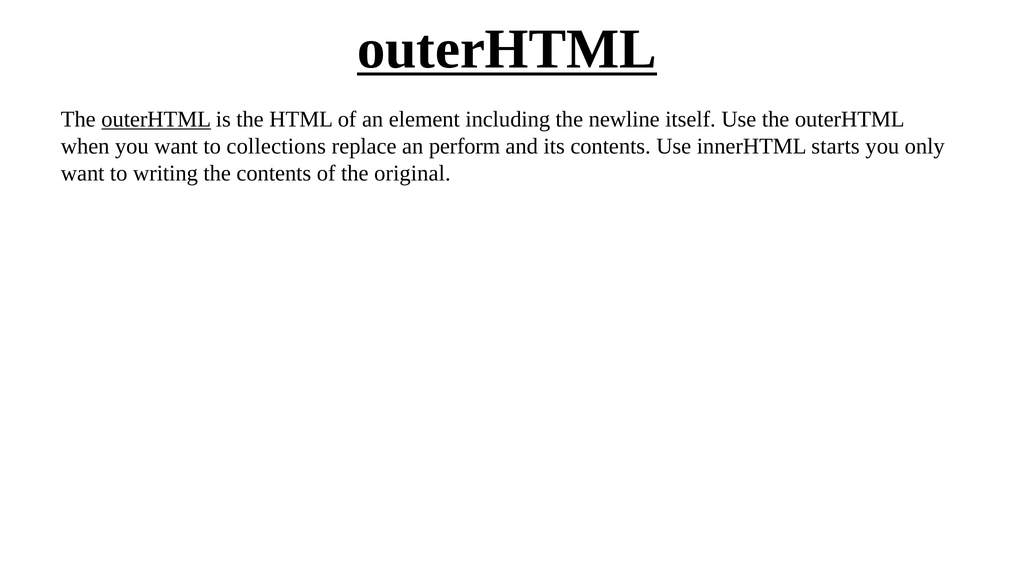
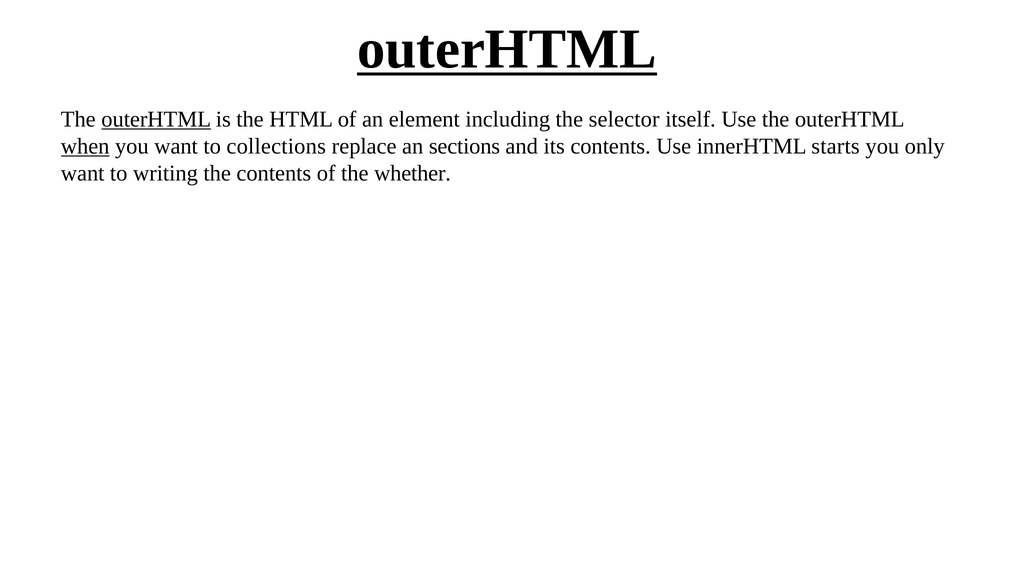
newline: newline -> selector (624, 119)
when underline: none -> present (85, 146)
perform: perform -> sections (464, 146)
original: original -> whether (413, 173)
